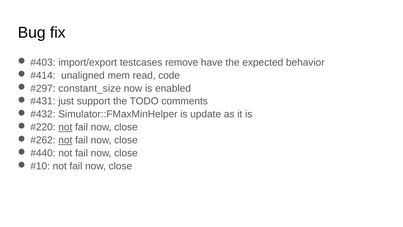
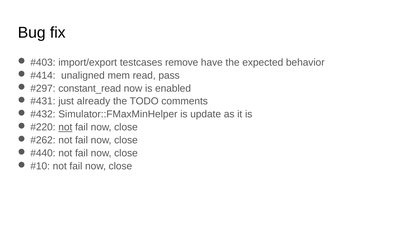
code: code -> pass (169, 75)
constant_size: constant_size -> constant_read (90, 88)
support: support -> already (94, 101)
not underline: present -> none (65, 140)
